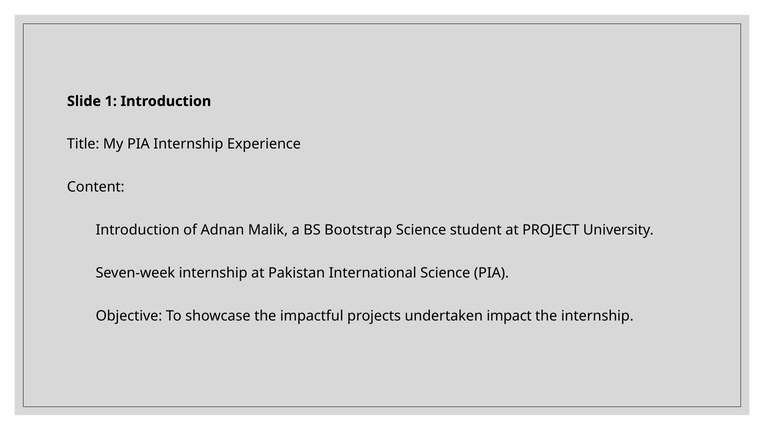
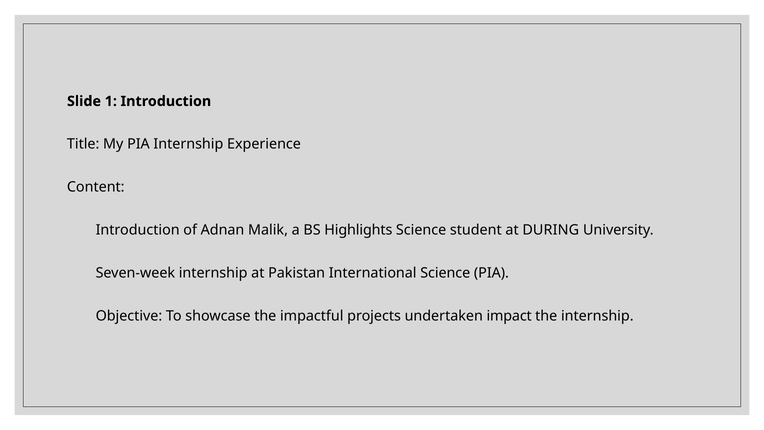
Bootstrap: Bootstrap -> Highlights (358, 230)
PROJECT: PROJECT -> DURING (551, 230)
